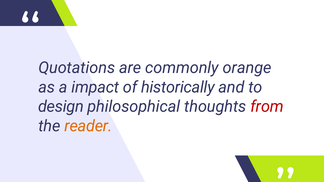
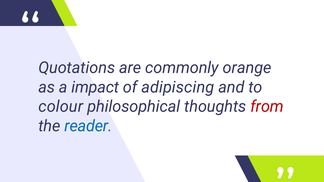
historically: historically -> adipiscing (178, 87)
design: design -> colour (61, 107)
reader colour: orange -> blue (88, 126)
